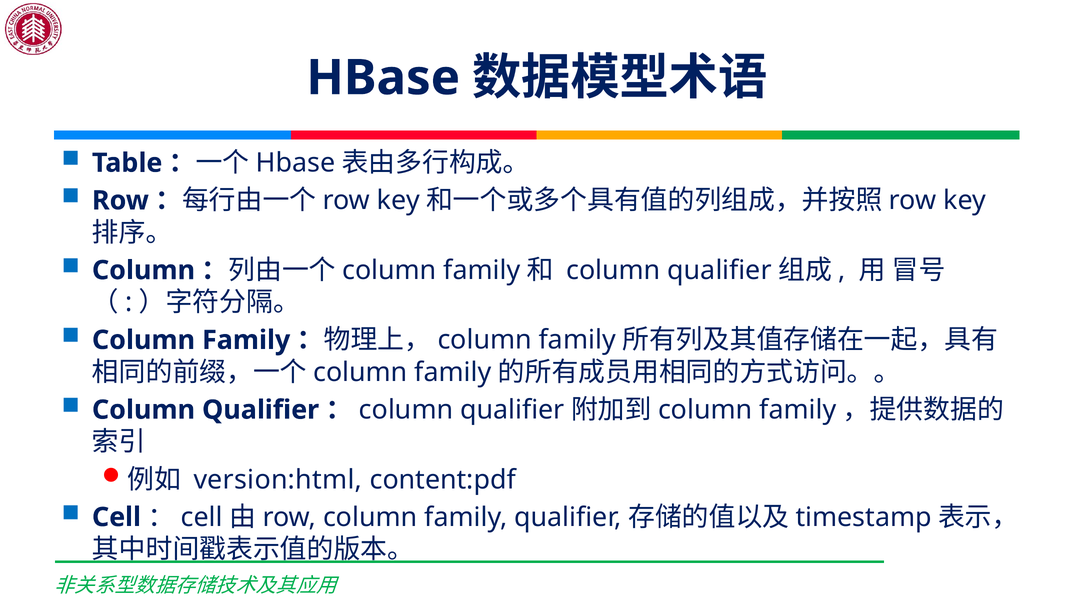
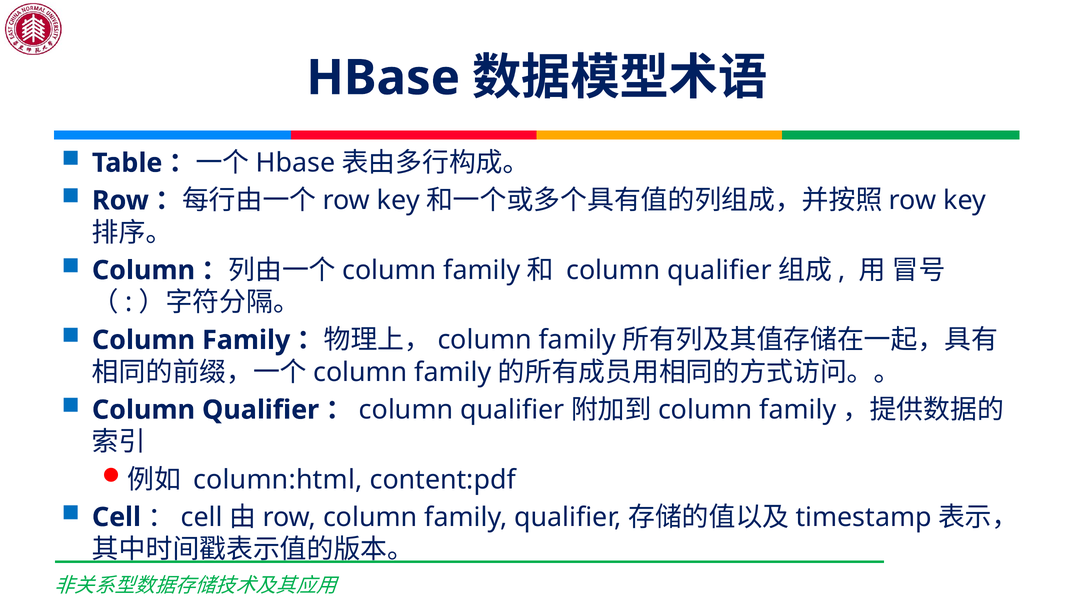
version:html: version:html -> column:html (278, 480)
